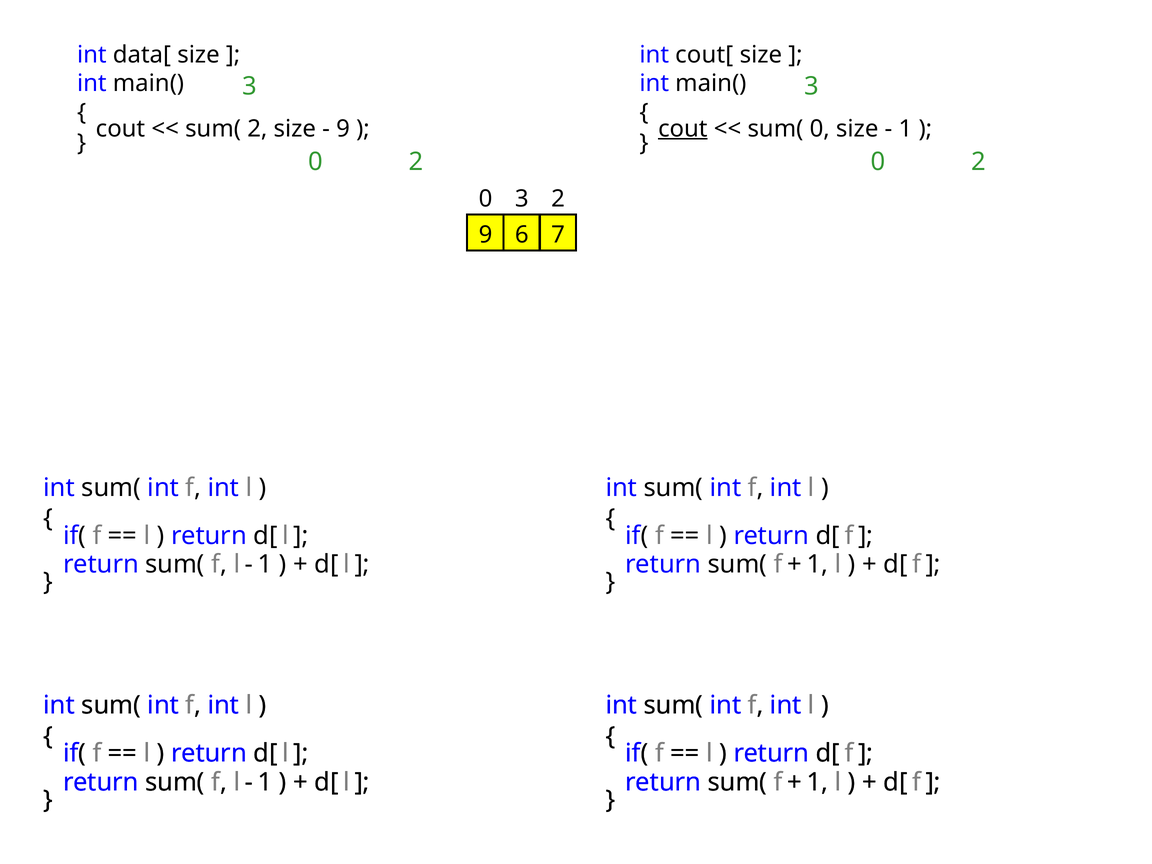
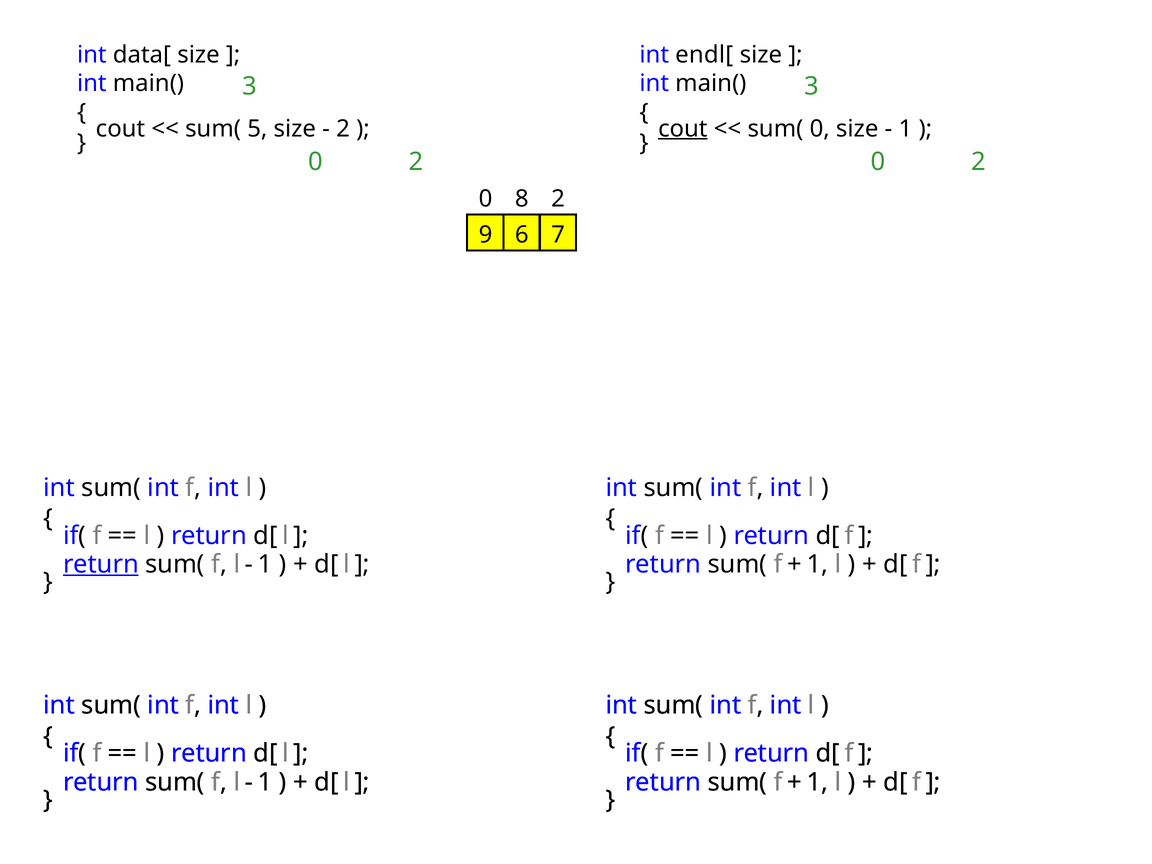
cout[: cout[ -> endl[ (704, 55)
sum( 2: 2 -> 5 (257, 129)
9: 9 -> 2 (343, 129)
3: 3 -> 8 (522, 199)
return underline: none -> present (101, 564)
